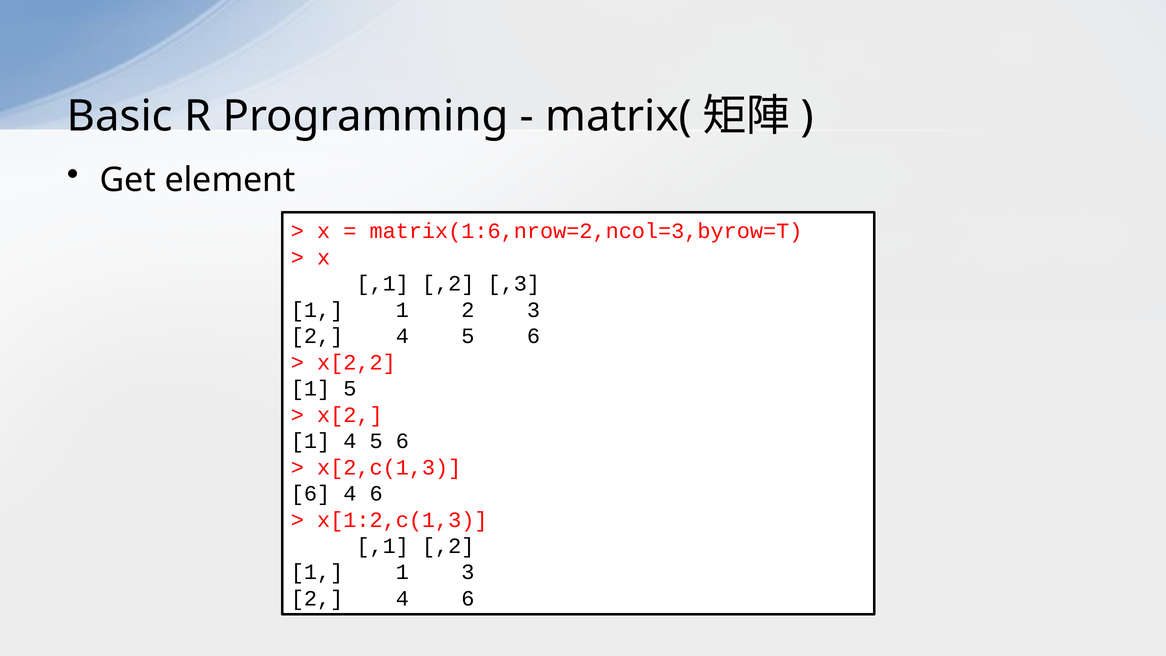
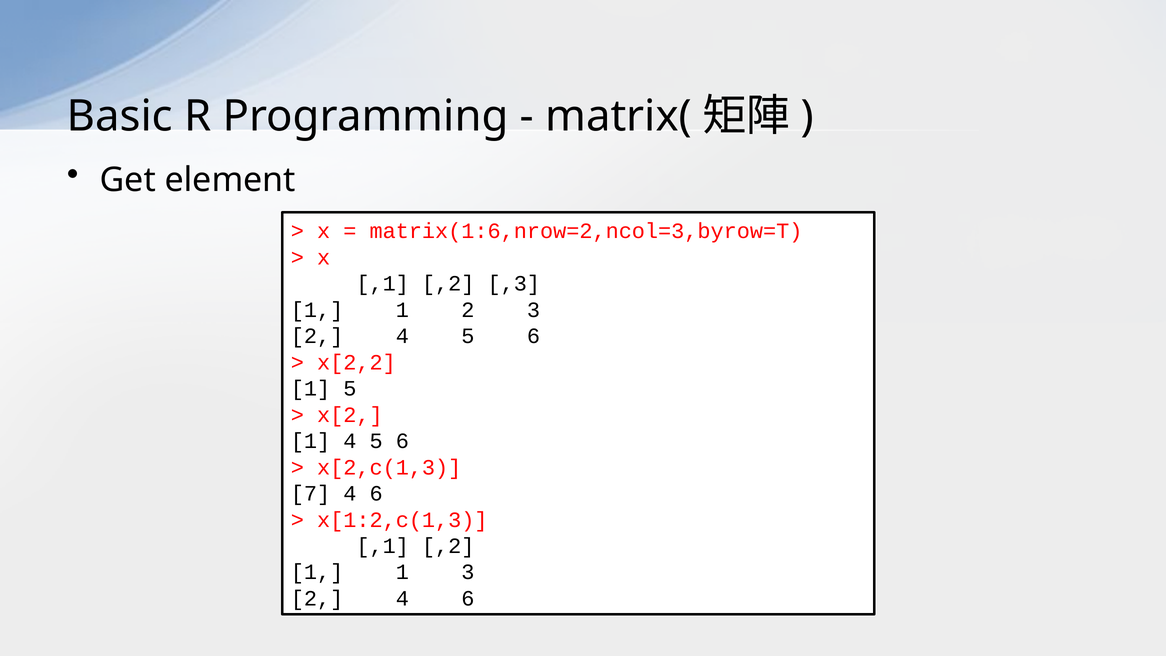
6: 6 -> 7 (310, 493)
